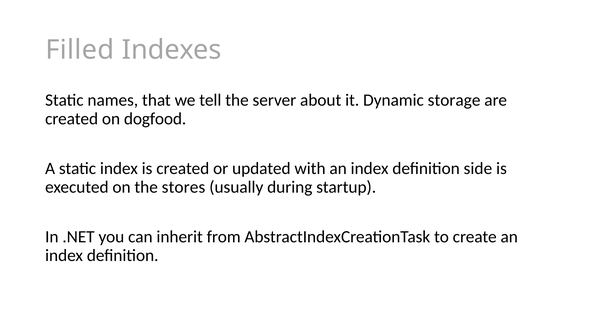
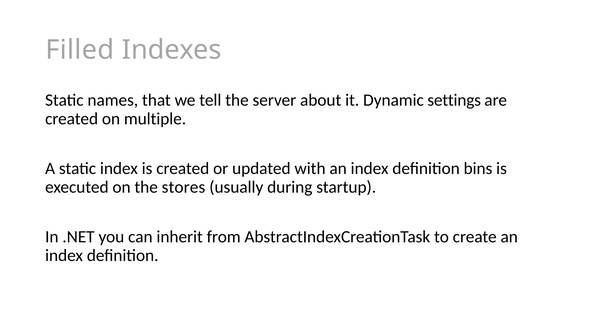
storage: storage -> settings (454, 100)
dogfood: dogfood -> multiple (155, 119)
side: side -> bins (478, 168)
